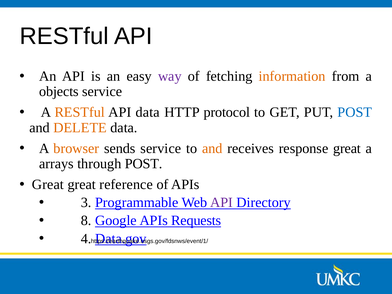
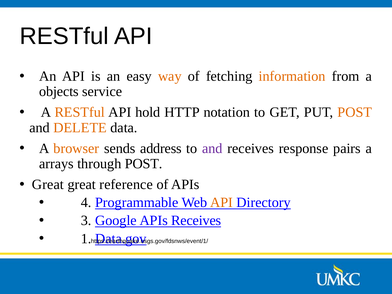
way colour: purple -> orange (170, 76)
API data: data -> hold (148, 112)
protocol: protocol -> notation (227, 112)
POST colour: blue -> orange (355, 112)
sends service: service -> address (161, 148)
and colour: orange -> purple (212, 148)
response great: great -> pairs (347, 148)
3: 3 -> 4 (86, 203)
API colour: purple -> orange (221, 203)
8: 8 -> 3 (86, 221)
APIs Requests: Requests -> Receives (196, 221)
4: 4 -> 1 (86, 239)
